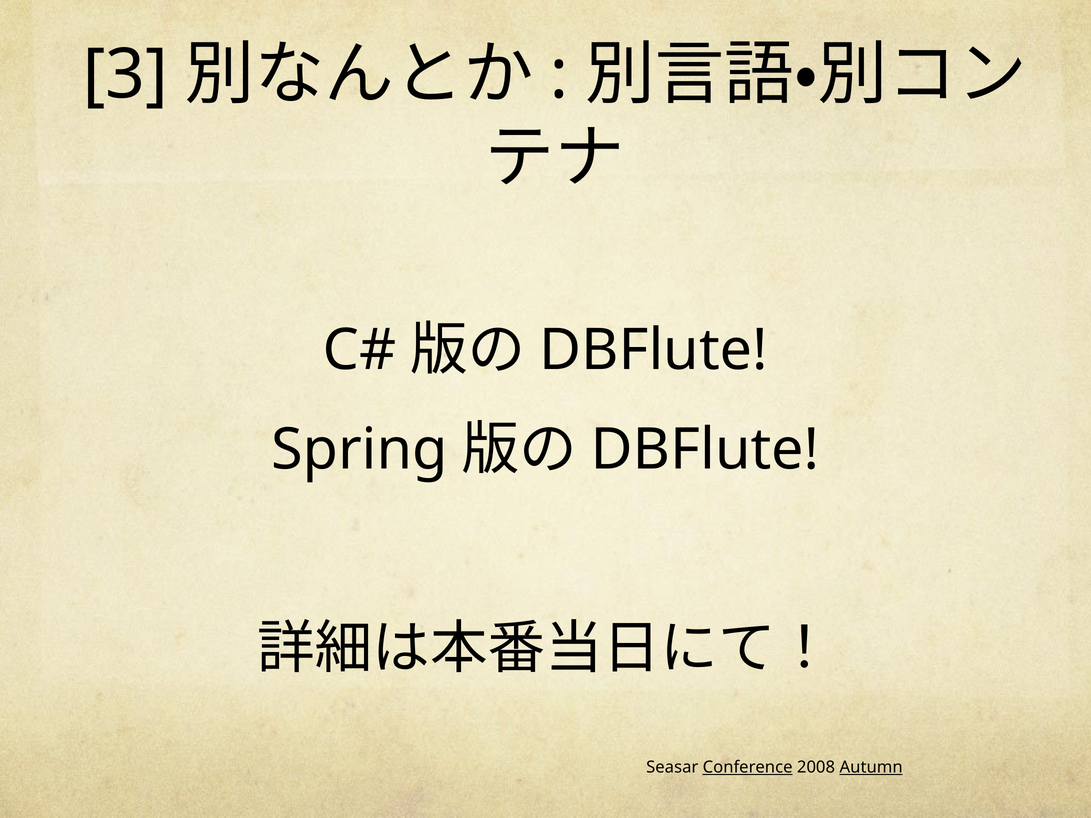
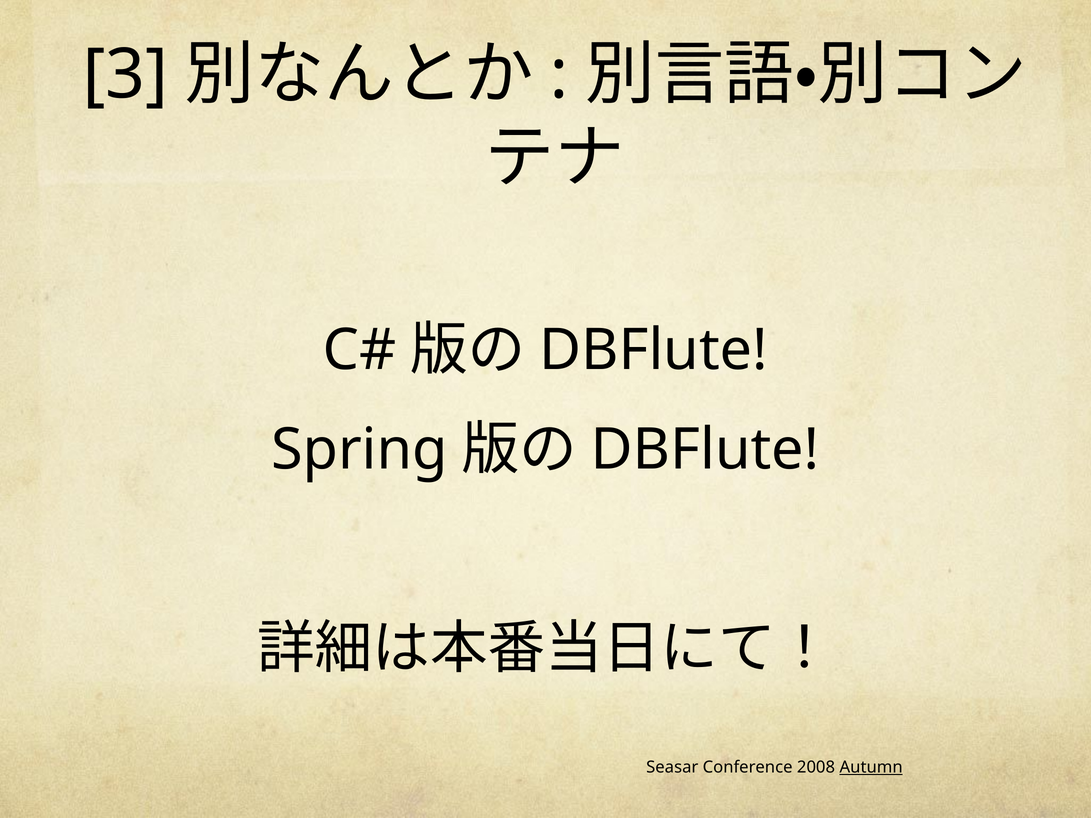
Conference underline: present -> none (748, 768)
